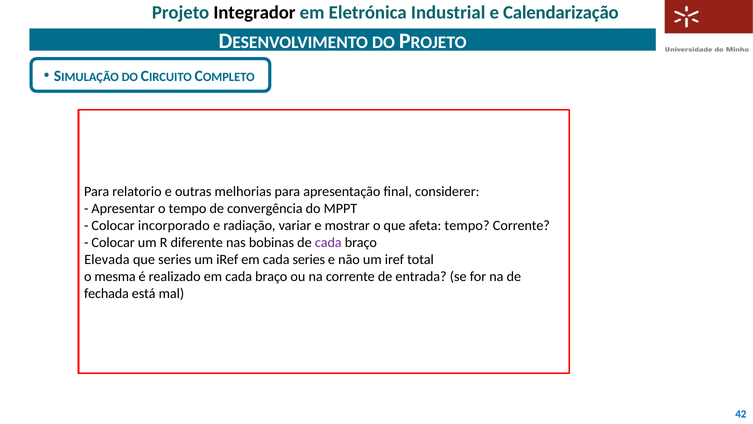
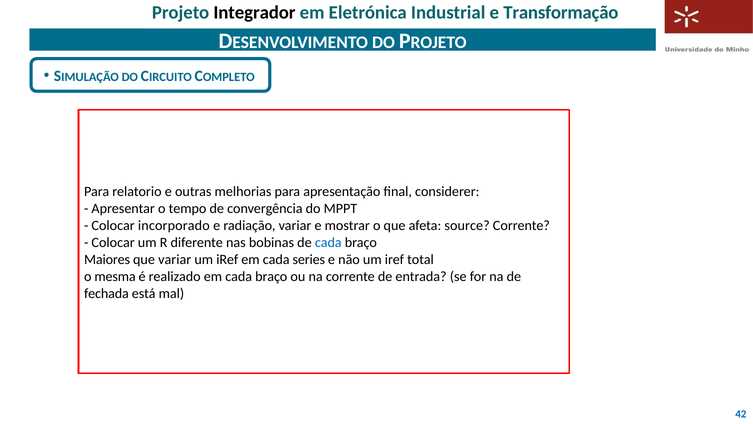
Calendarização: Calendarização -> Transformação (561, 13)
afeta tempo: tempo -> source (467, 225)
cada colour: purple -> blue (328, 242)
Elevada: Elevada -> Maiores (107, 259)
que series: series -> variar (175, 259)
